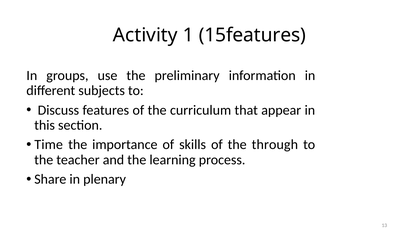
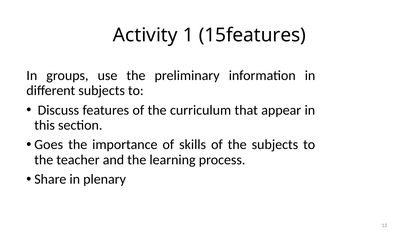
Time: Time -> Goes (49, 144)
the through: through -> subjects (275, 144)
